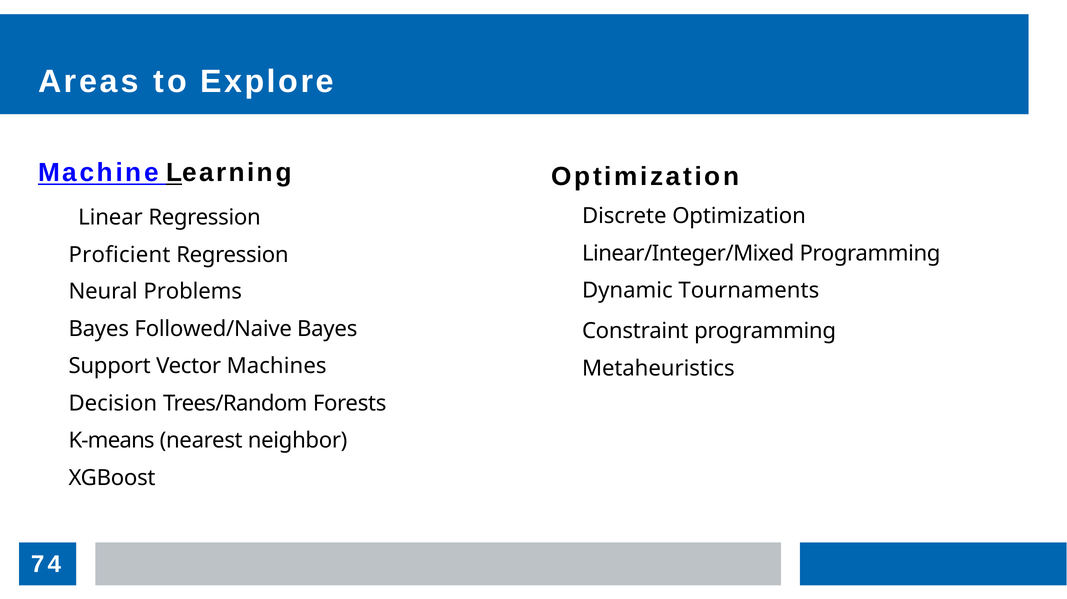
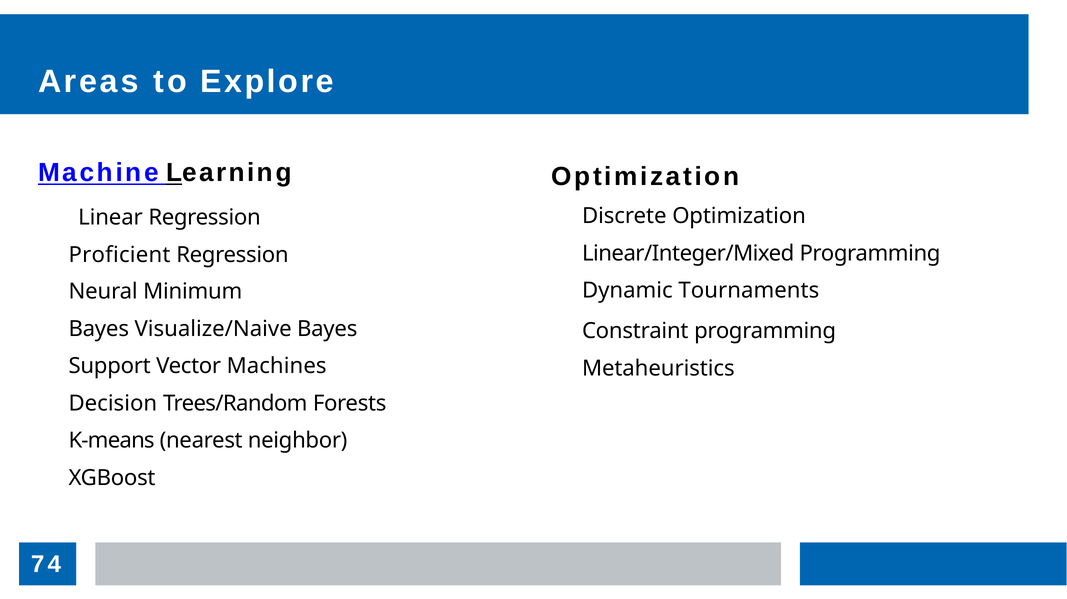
Problems: Problems -> Minimum (193, 292)
Followed/Naive: Followed/Naive -> Visualize/Naive (213, 329)
